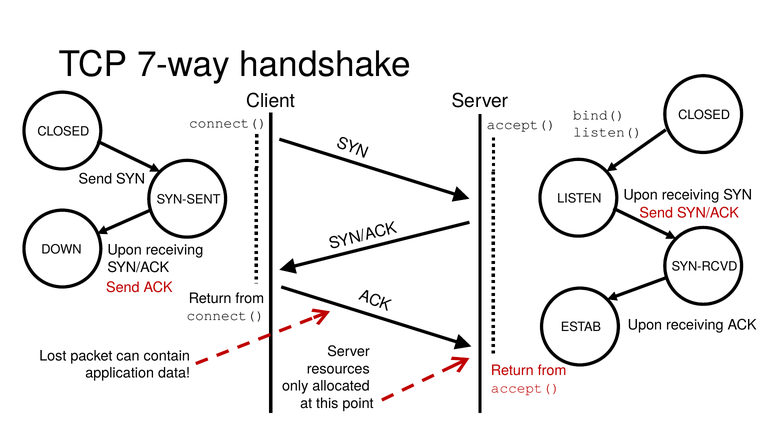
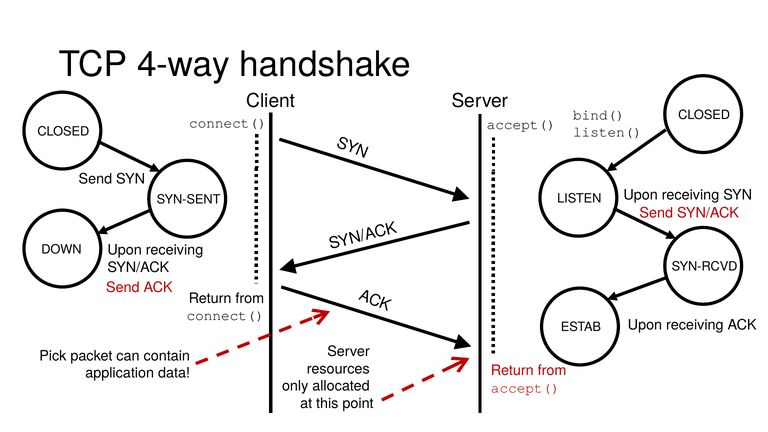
7-way: 7-way -> 4-way (183, 65)
Lost: Lost -> Pick (53, 356)
